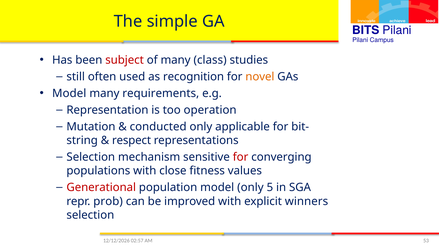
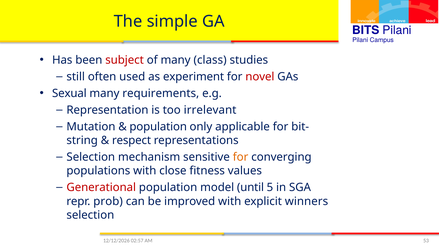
recognition: recognition -> experiment (194, 77)
novel colour: orange -> red (260, 77)
Model: Model -> Sexual (69, 93)
operation: operation -> irrelevant (210, 110)
conducted: conducted -> population (158, 127)
for colour: red -> orange (241, 157)
model only: only -> until (250, 187)
